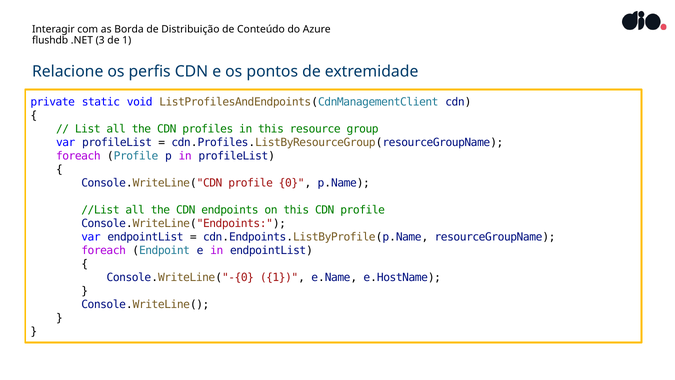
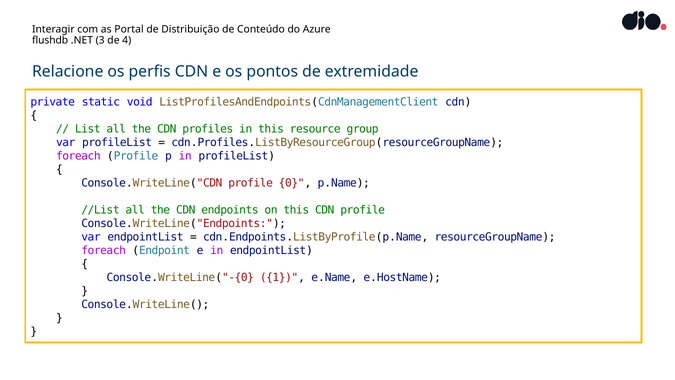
Borda: Borda -> Portal (129, 29)
de 1: 1 -> 4 (127, 41)
